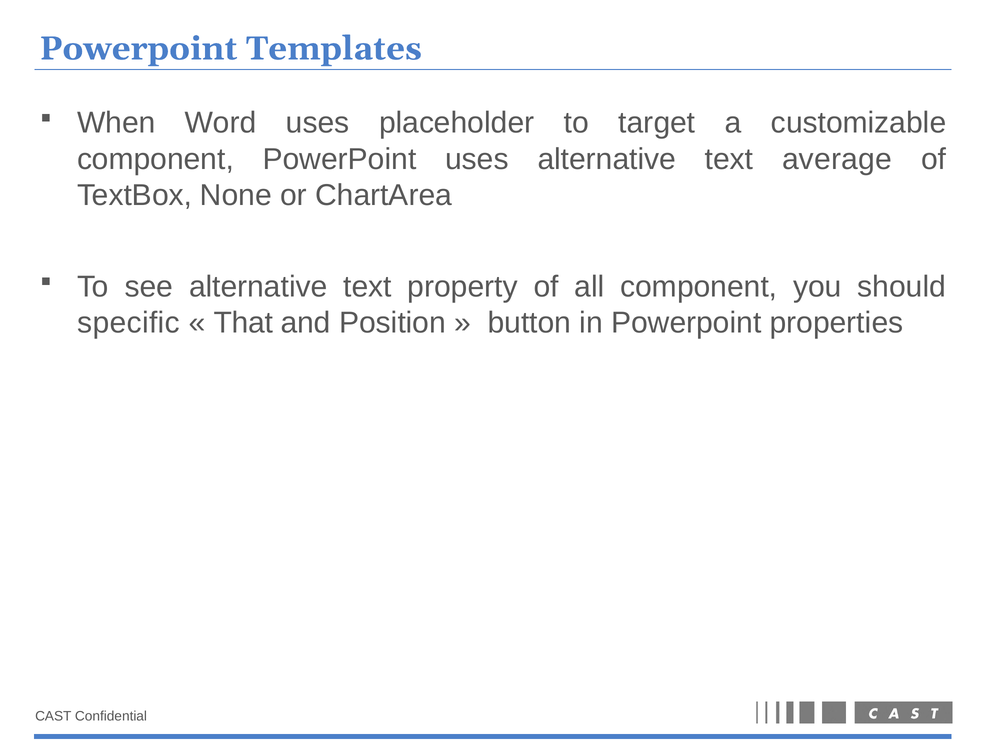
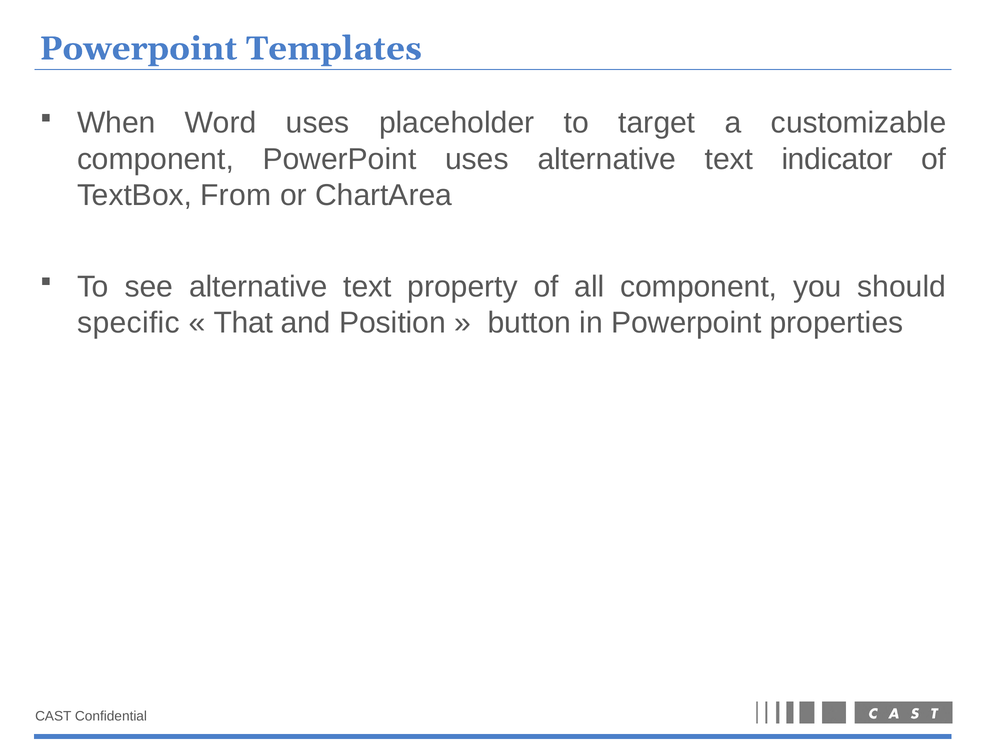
average: average -> indicator (837, 159)
None: None -> From (236, 195)
